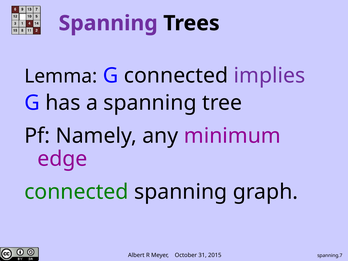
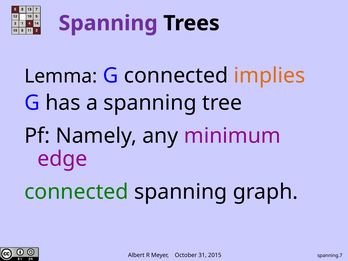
implies colour: purple -> orange (270, 76)
